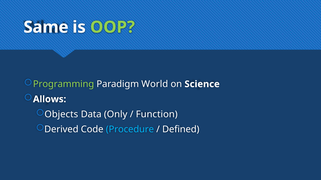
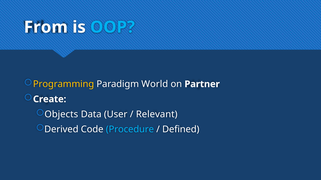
Same: Same -> From (46, 27)
OOP colour: light green -> light blue (112, 27)
Programming colour: light green -> yellow (64, 84)
Science: Science -> Partner (202, 84)
Allows: Allows -> Create (50, 99)
Only: Only -> User (116, 115)
Function: Function -> Relevant (157, 115)
